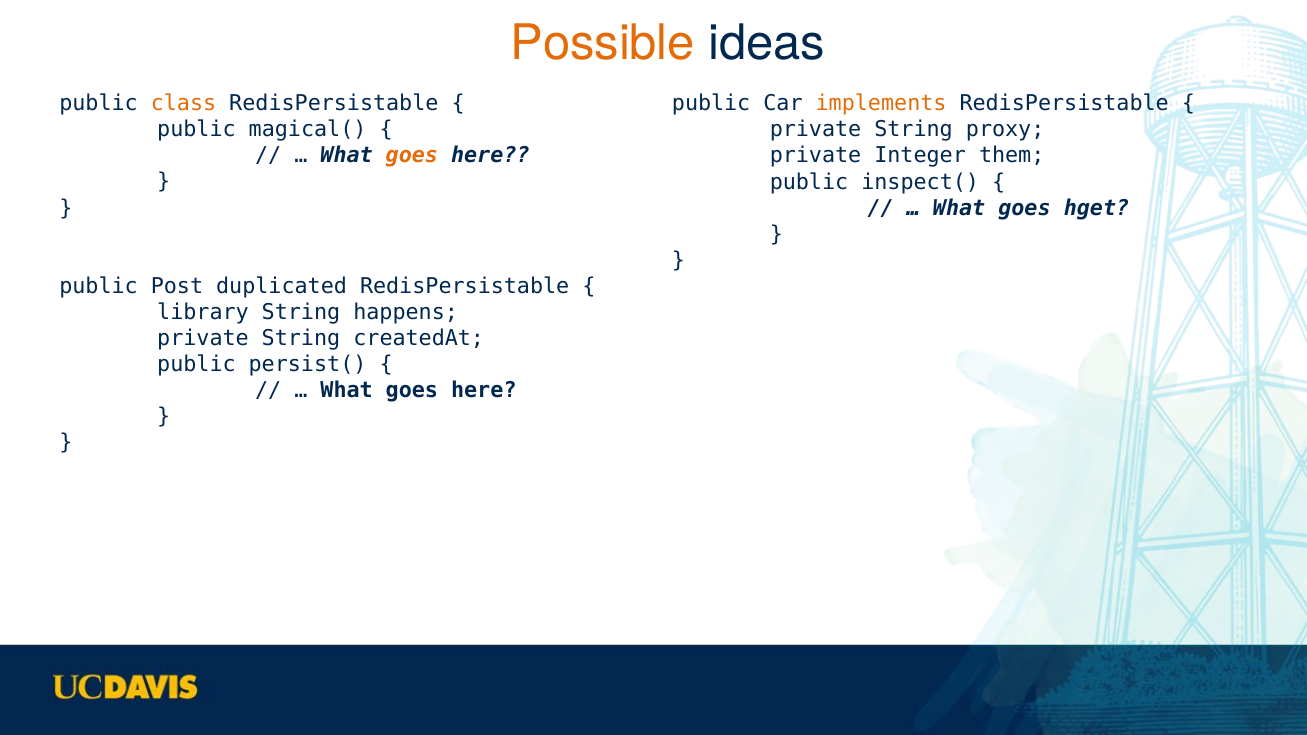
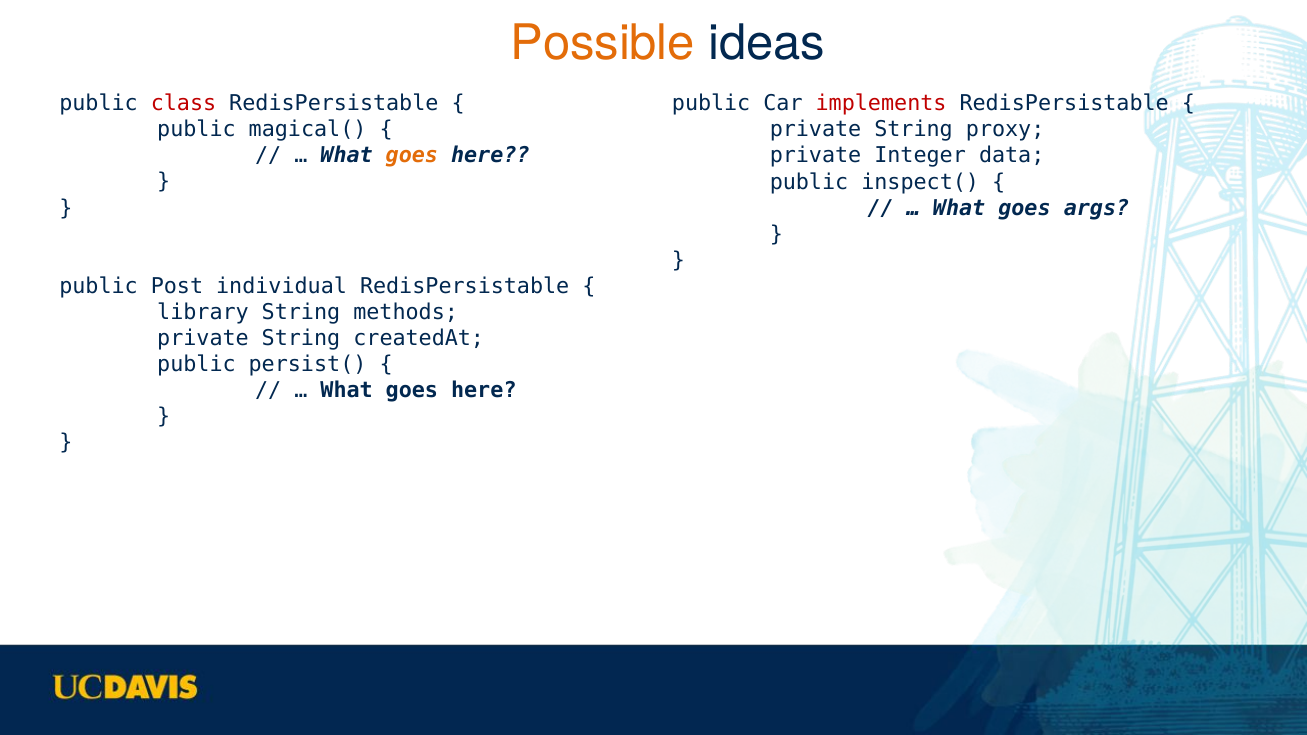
class colour: orange -> red (184, 104)
implements colour: orange -> red (881, 104)
them: them -> data (1012, 156)
hget: hget -> args (1096, 208)
duplicated: duplicated -> individual (282, 286)
happens: happens -> methods (406, 312)
